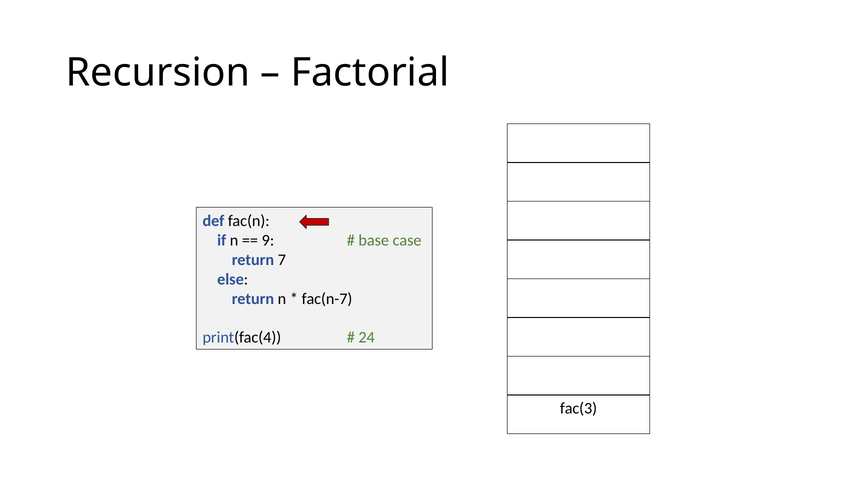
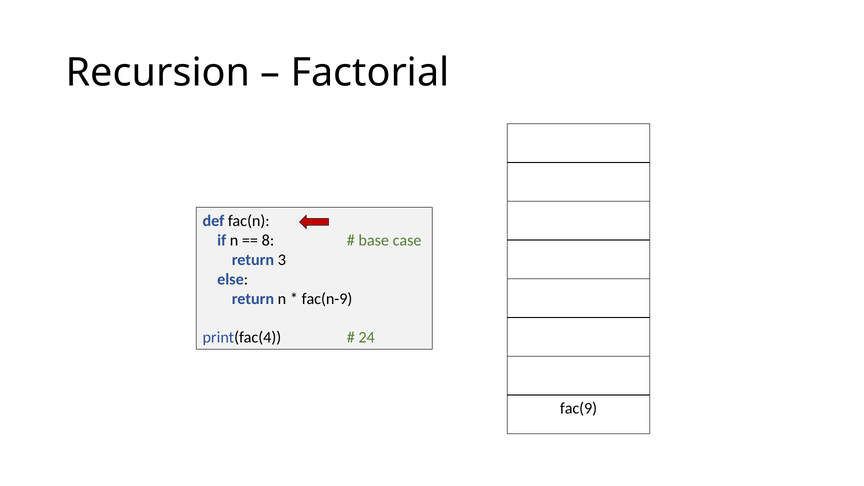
9: 9 -> 8 (268, 240)
7: 7 -> 3 (282, 260)
fac(n-7: fac(n-7 -> fac(n-9 (327, 299)
fac(3: fac(3 -> fac(9 (579, 408)
